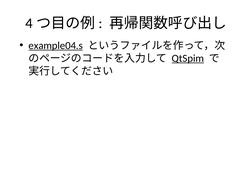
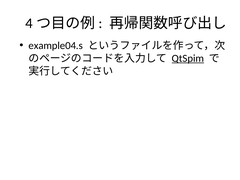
example04.s underline: present -> none (56, 46)
